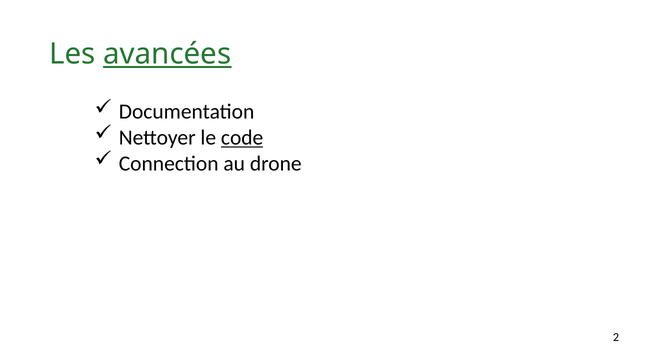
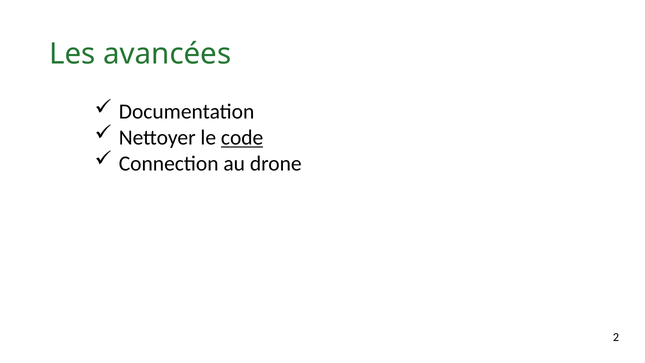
avancées underline: present -> none (167, 54)
